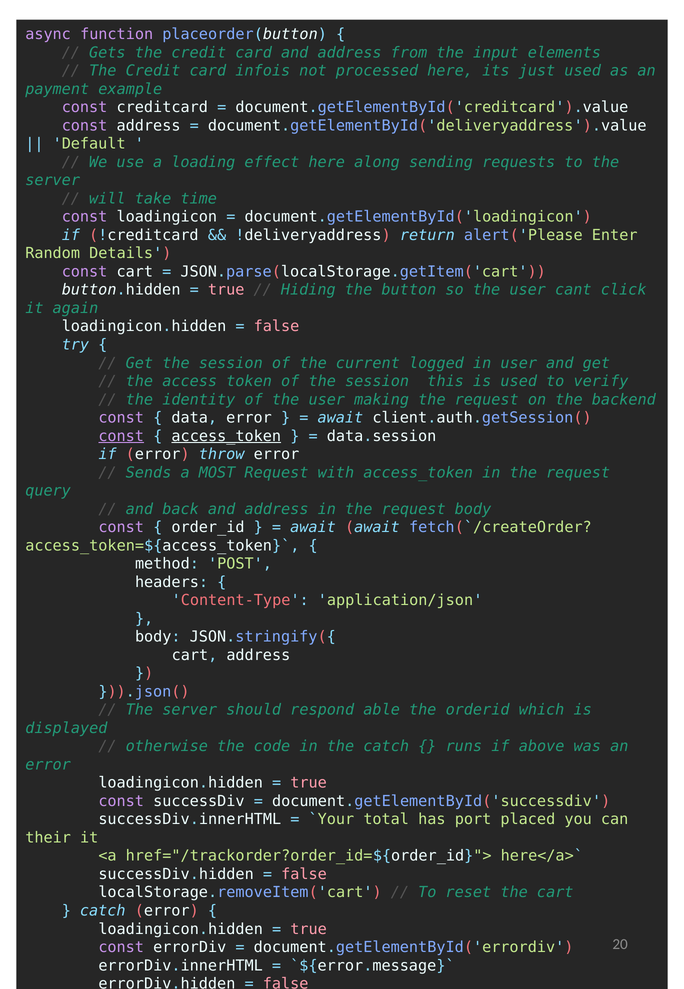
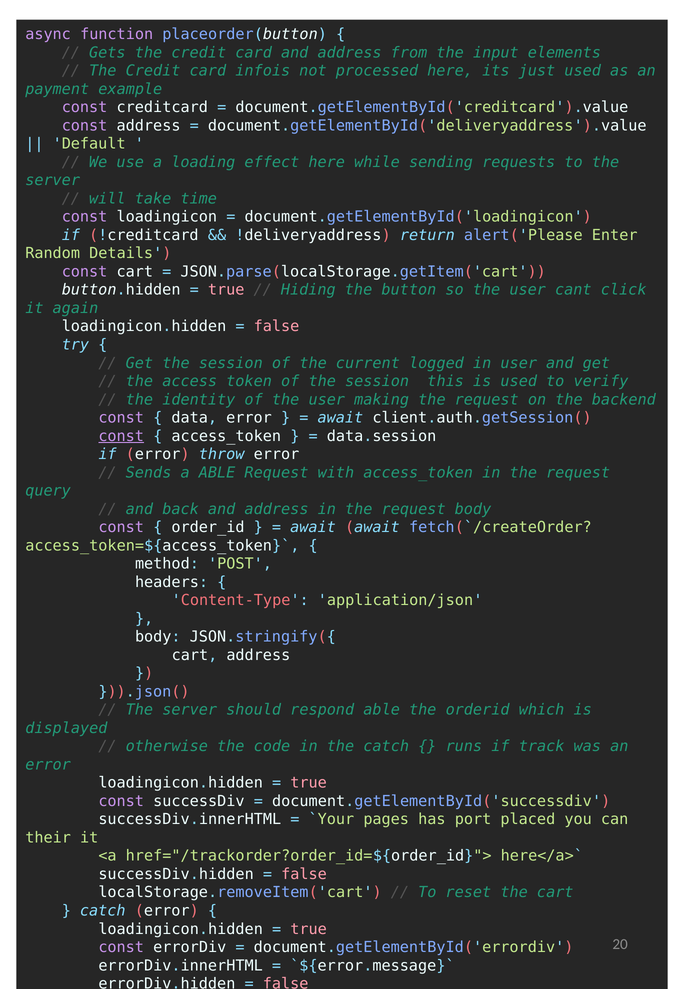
along: along -> while (377, 162)
access_token underline: present -> none (226, 436)
a MOST: MOST -> ABLE (217, 472)
above: above -> track (542, 746)
total: total -> pages (386, 819)
